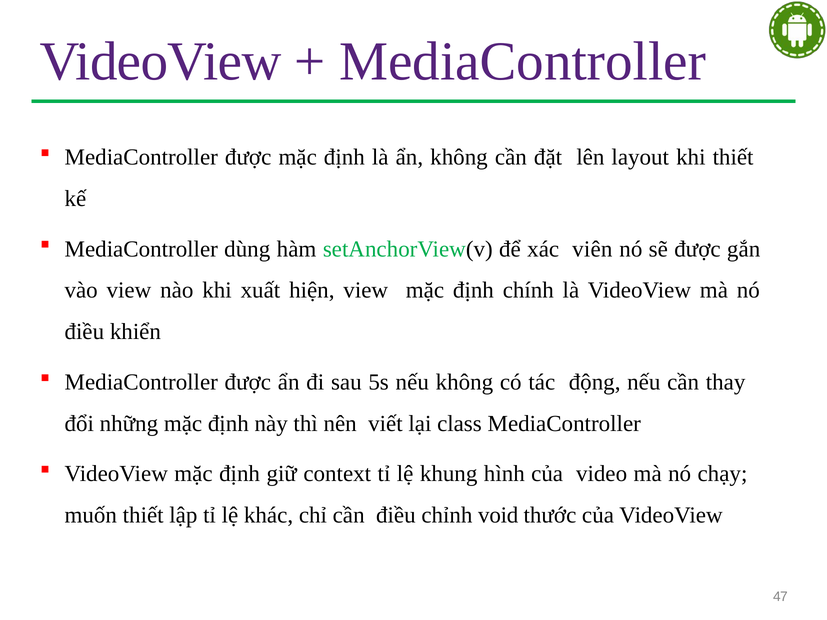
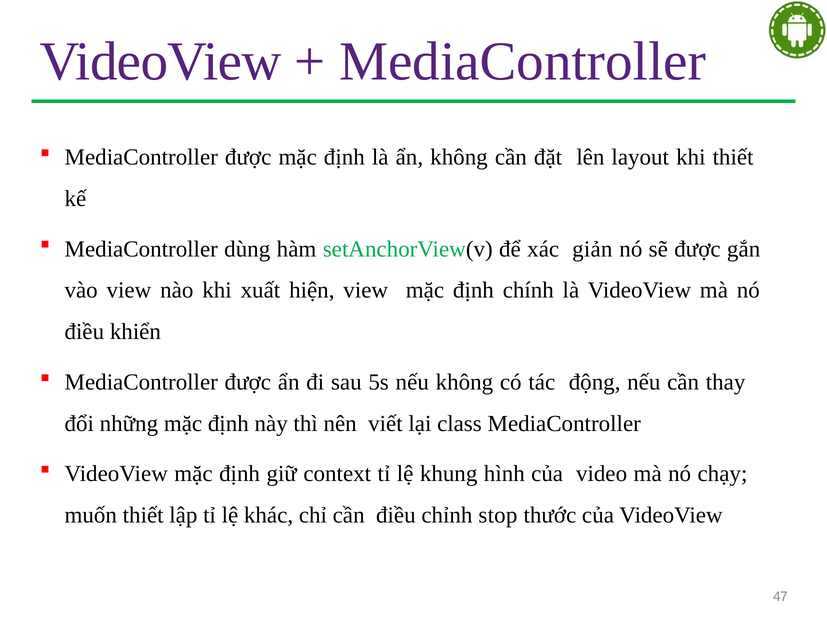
viên: viên -> giản (592, 249)
void: void -> stop (498, 515)
